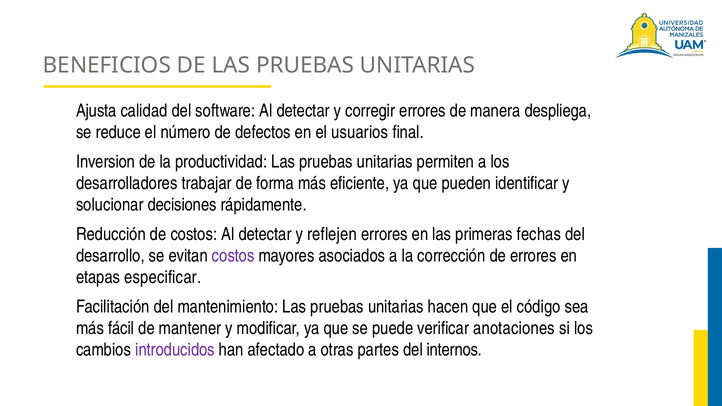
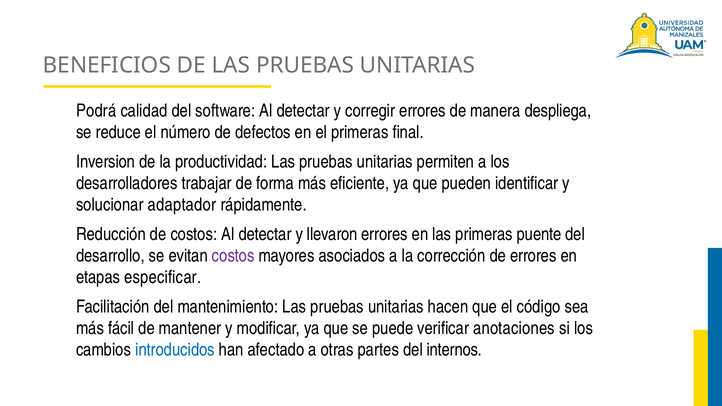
Ajusta: Ajusta -> Podrá (96, 111)
el usuarios: usuarios -> primeras (360, 132)
decisiones: decisiones -> adaptador (182, 205)
reflejen: reflejen -> llevaron (332, 234)
fechas: fechas -> puente (539, 234)
introducidos colour: purple -> blue (175, 350)
